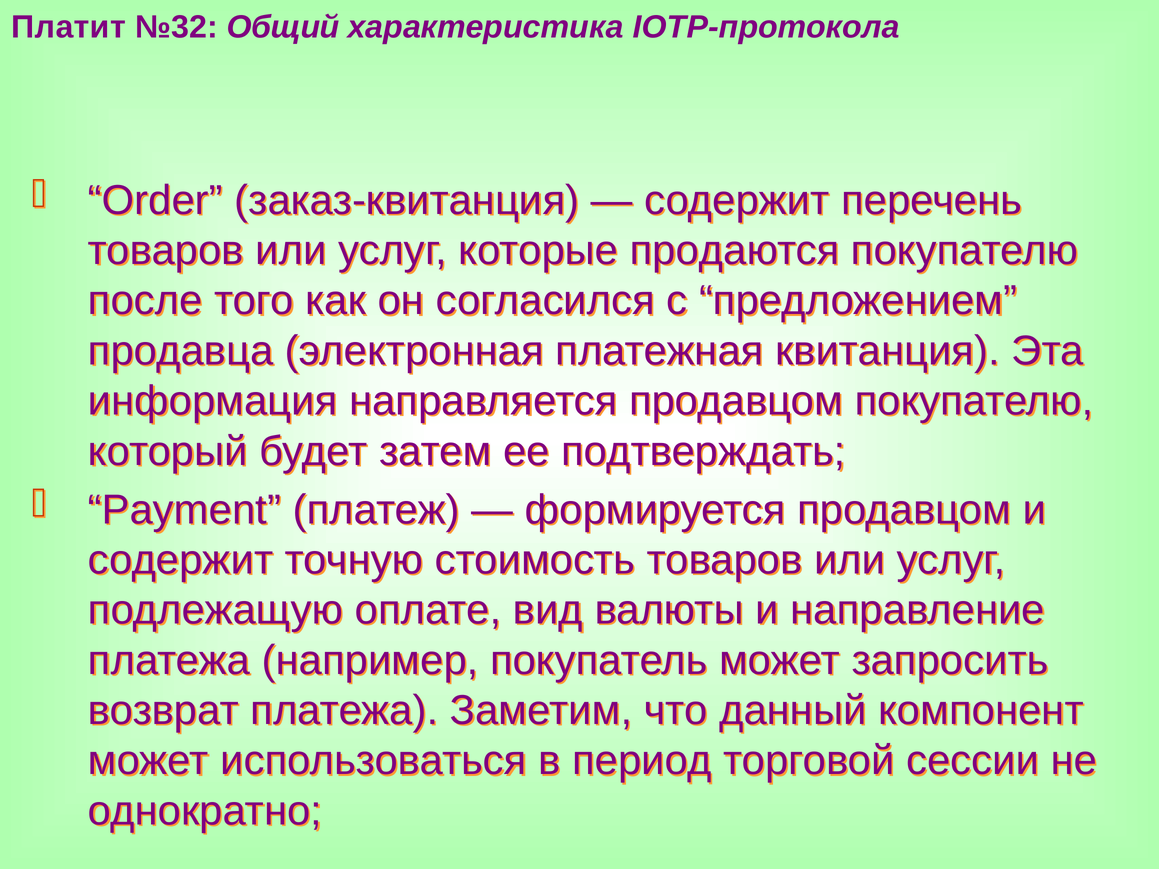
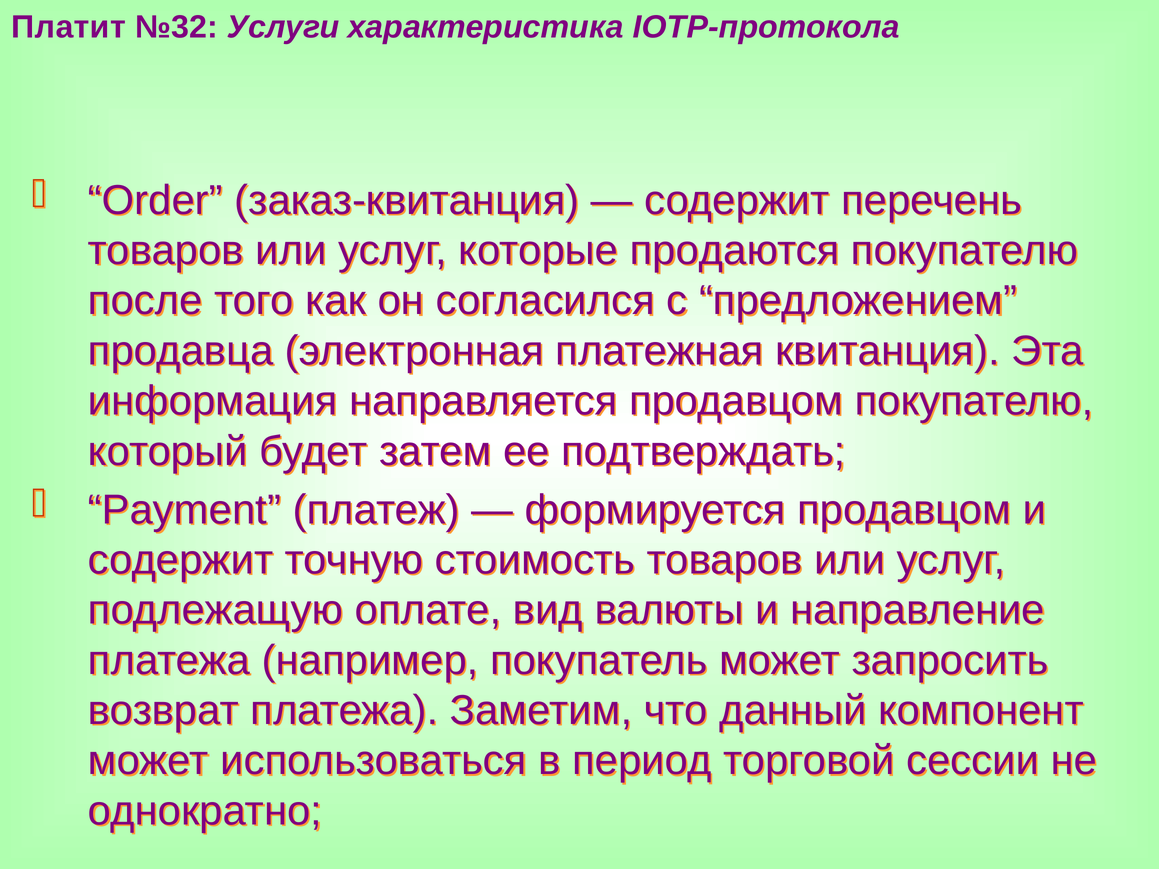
Общий: Общий -> Услуги (283, 27)
